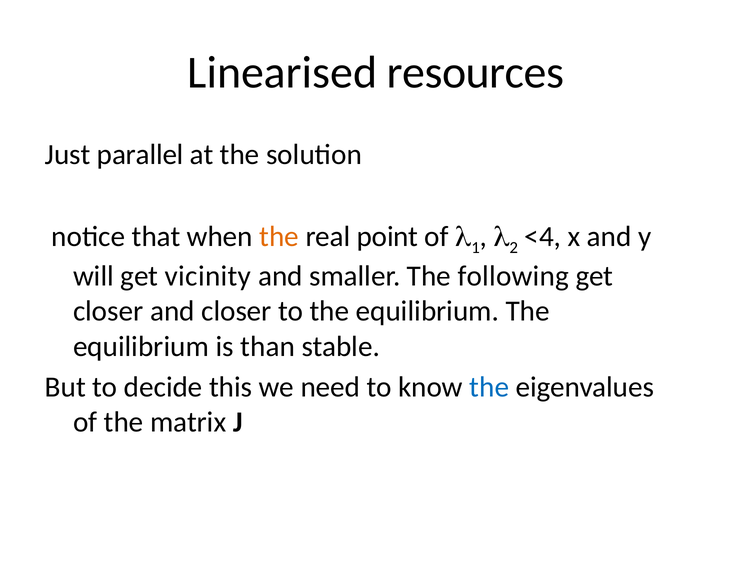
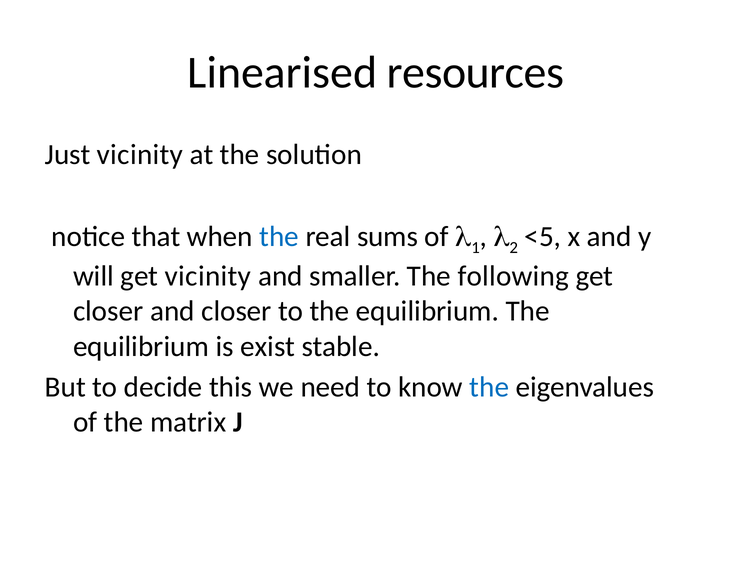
Just parallel: parallel -> vicinity (140, 155)
the colour: orange -> blue (279, 237)
point: point -> sums (388, 237)
<4: <4 -> <5 (543, 237)
than: than -> exist (268, 347)
